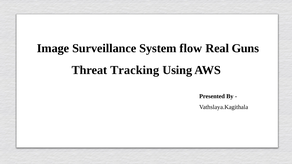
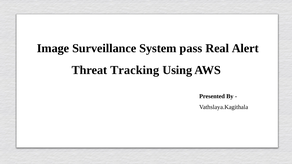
flow: flow -> pass (191, 48)
Guns: Guns -> Alert (245, 48)
